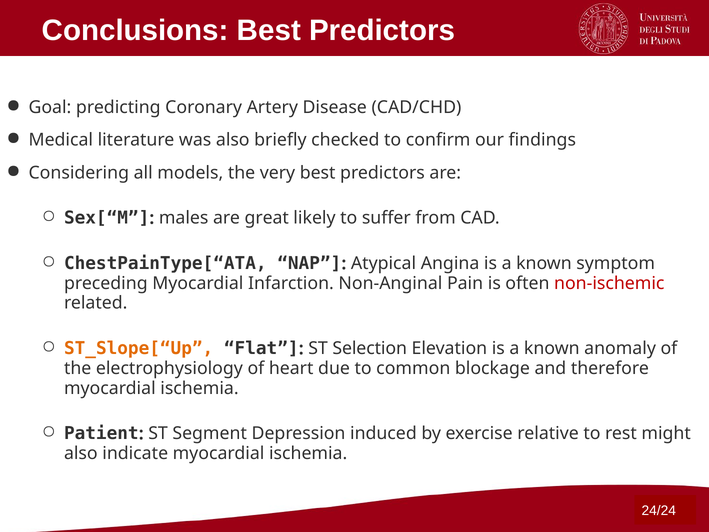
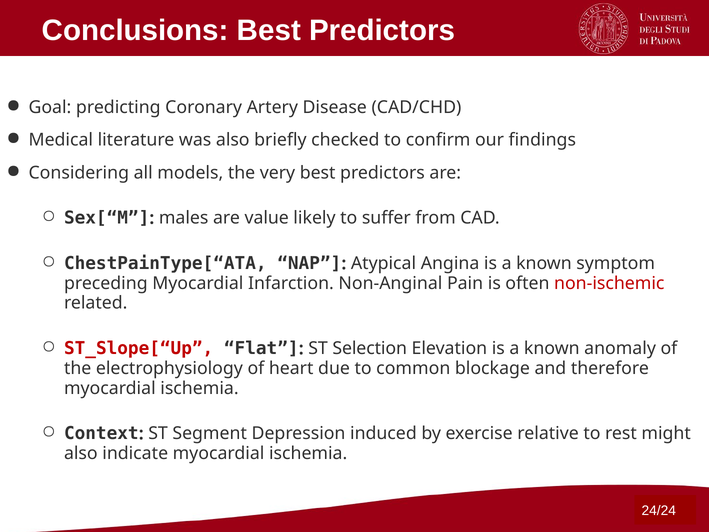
great: great -> value (267, 218)
ST_Slope[“Up colour: orange -> red (139, 348)
Patient: Patient -> Context (101, 433)
